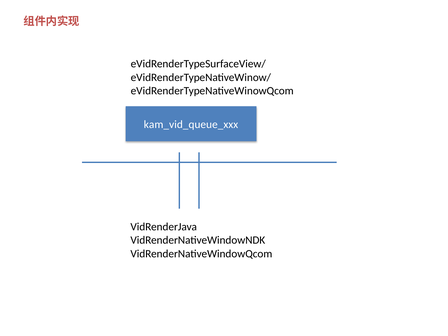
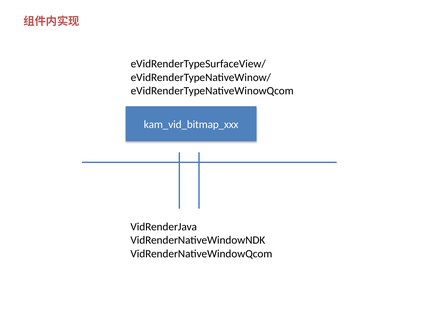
kam_vid_queue_xxx: kam_vid_queue_xxx -> kam_vid_bitmap_xxx (191, 125)
